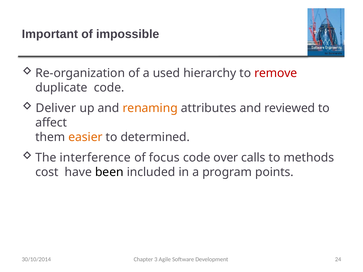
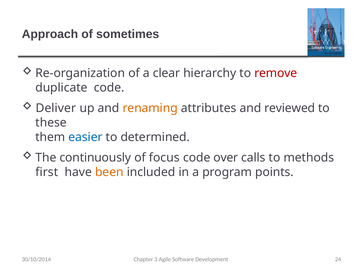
Important: Important -> Approach (50, 34)
impossible: impossible -> sometimes (128, 34)
used: used -> clear (166, 73)
affect: affect -> these (51, 123)
easier colour: orange -> blue (85, 137)
interference: interference -> continuously (95, 158)
cost: cost -> first (47, 172)
been colour: black -> orange (109, 172)
